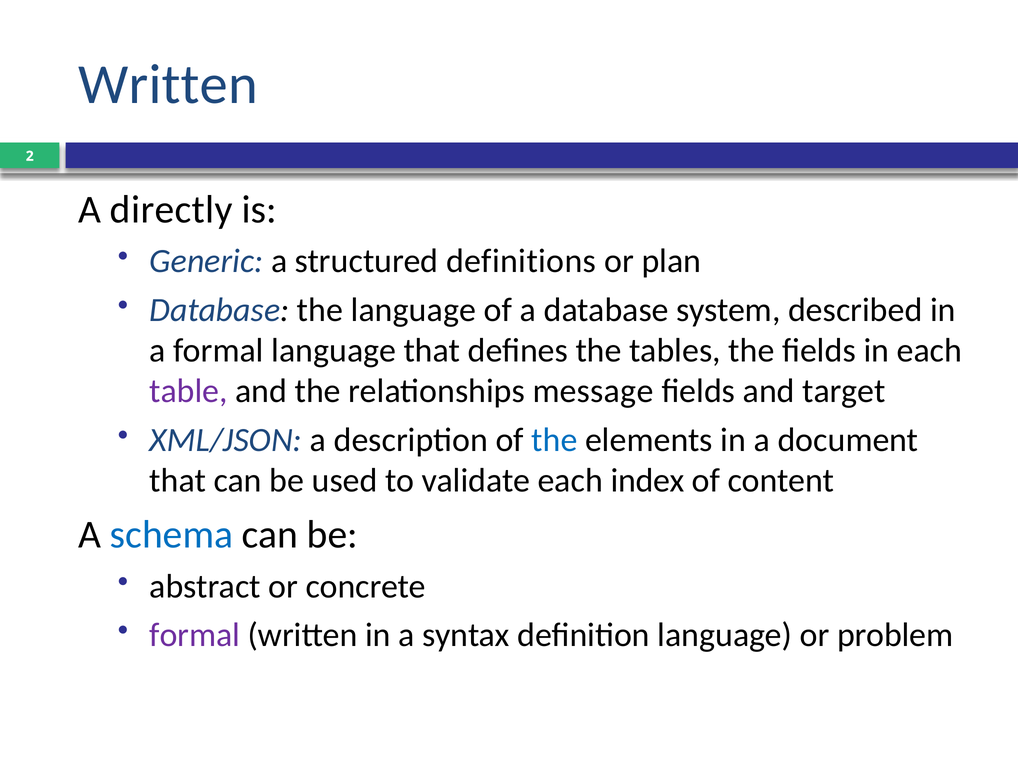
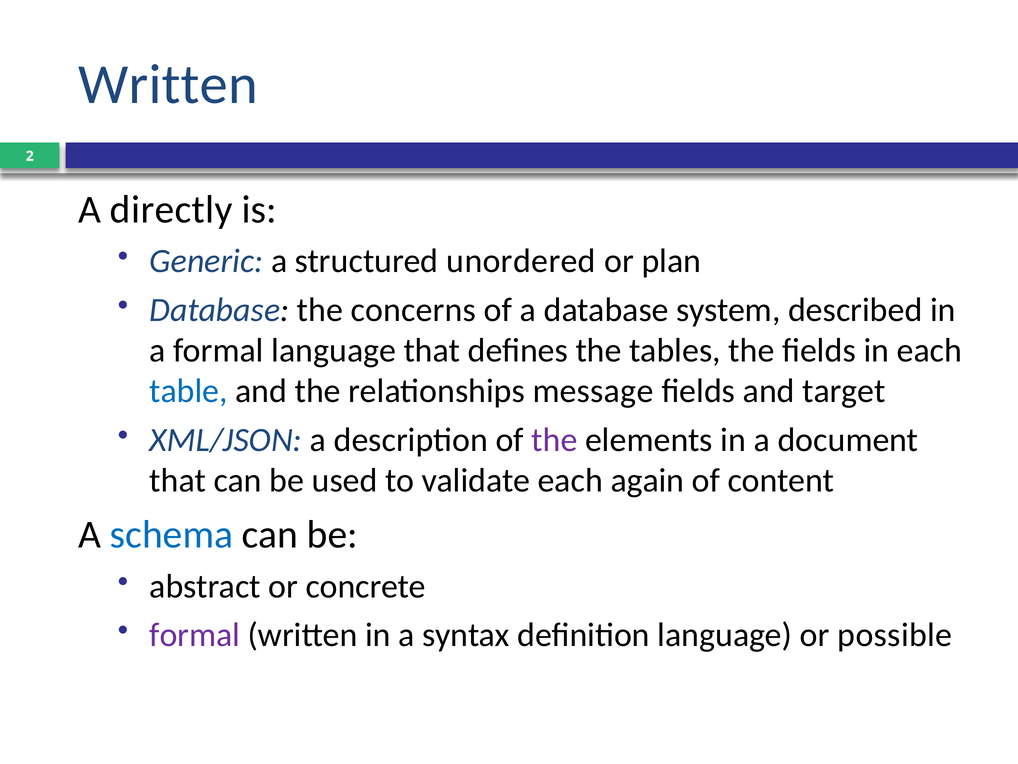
definitions: definitions -> unordered (521, 261)
the language: language -> concerns (413, 310)
table colour: purple -> blue (189, 391)
the colour: blue -> purple (554, 440)
index: index -> again (647, 480)
problem: problem -> possible (895, 635)
